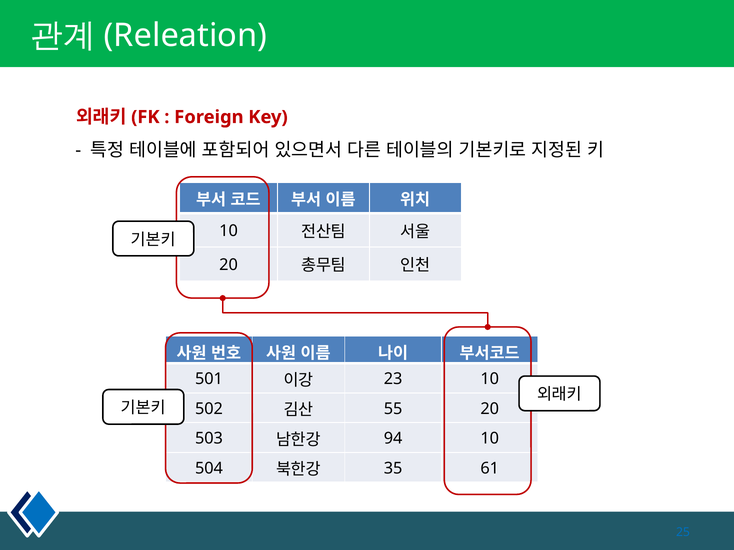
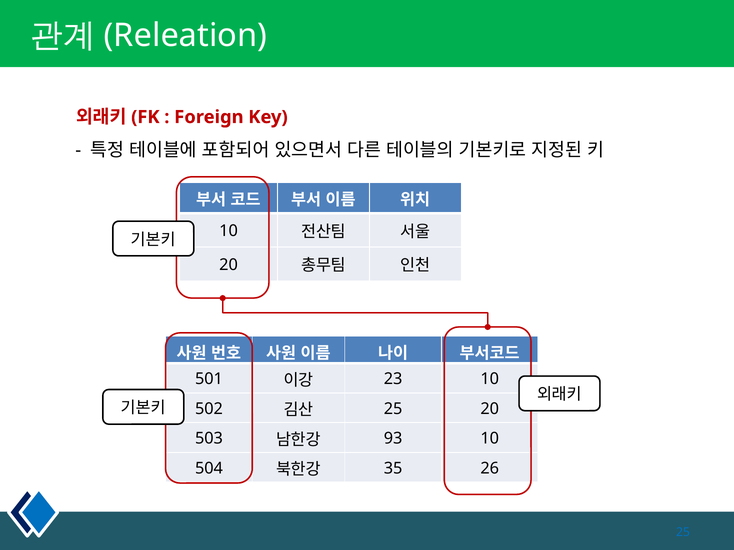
55: 55 -> 25 (393, 409)
94: 94 -> 93 (393, 439)
61: 61 -> 26 (490, 469)
